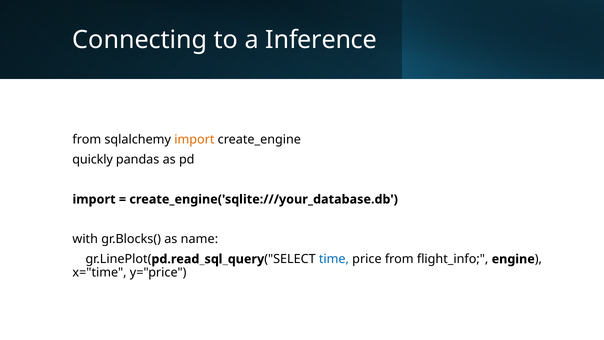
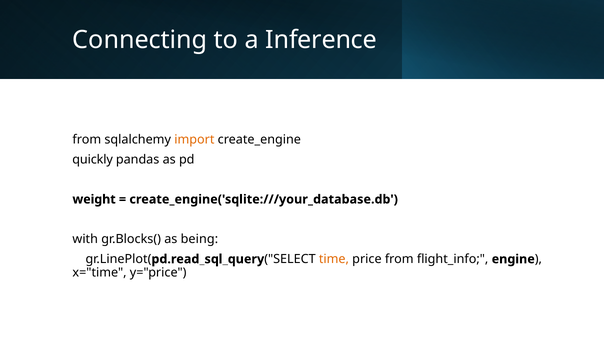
import: import -> weight (94, 199)
name: name -> being (199, 239)
time colour: blue -> orange (334, 259)
